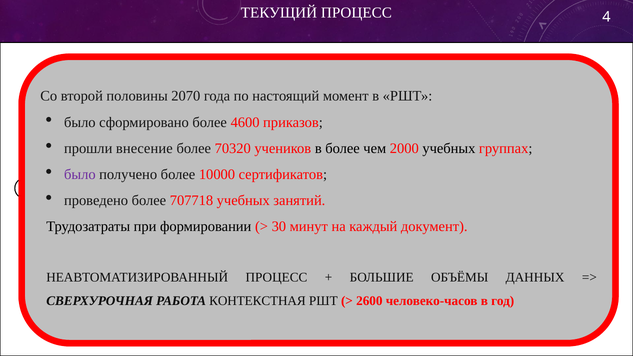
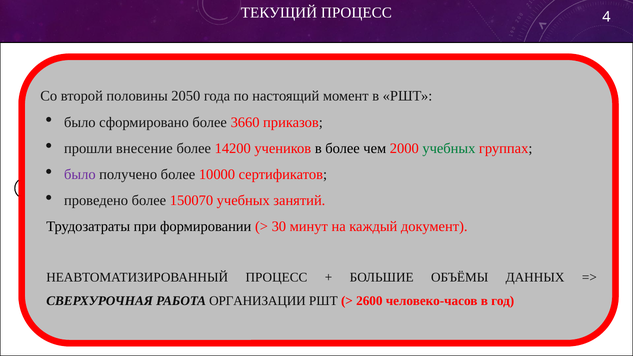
2070: 2070 -> 2050 (186, 96)
4600: 4600 -> 3660 (245, 122)
70320: 70320 -> 14200 (233, 148)
учебных colour: black -> green (449, 148)
707718: 707718 -> 150070 (191, 201)
КОНТЕКСТНАЯ: КОНТЕКСТНАЯ -> ОРГАНИЗАЦИИ (257, 301)
